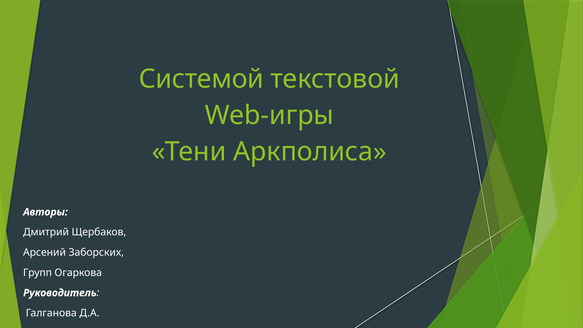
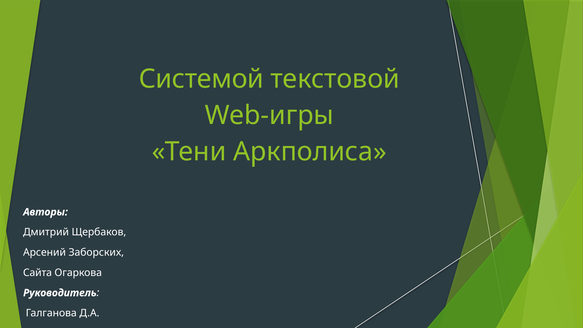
Групп: Групп -> Сайта (38, 273)
